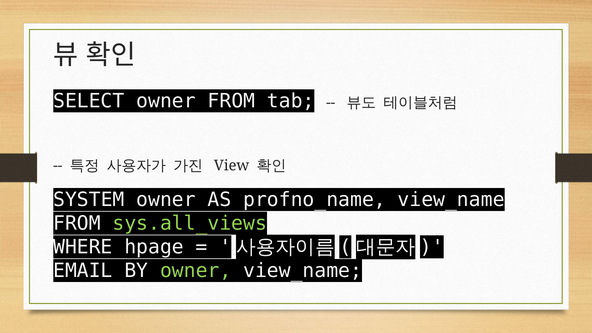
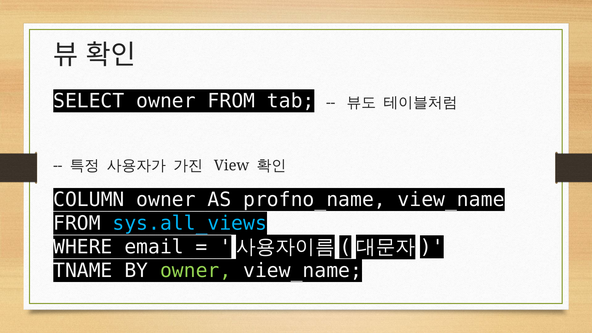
SYSTEM: SYSTEM -> COLUMN (89, 200)
sys.all_views colour: light green -> light blue (190, 223)
hpage: hpage -> email (154, 247)
EMAIL: EMAIL -> TNAME (83, 271)
